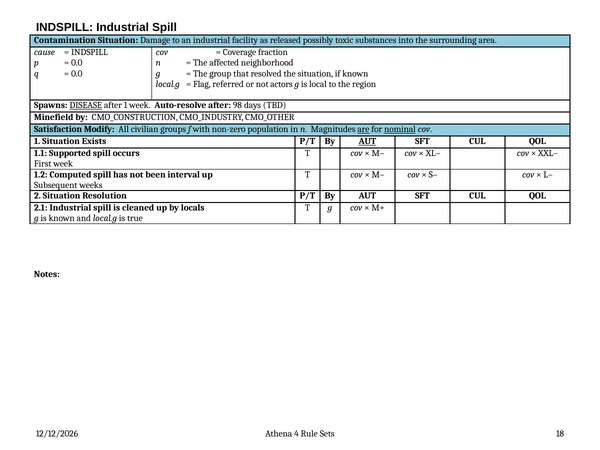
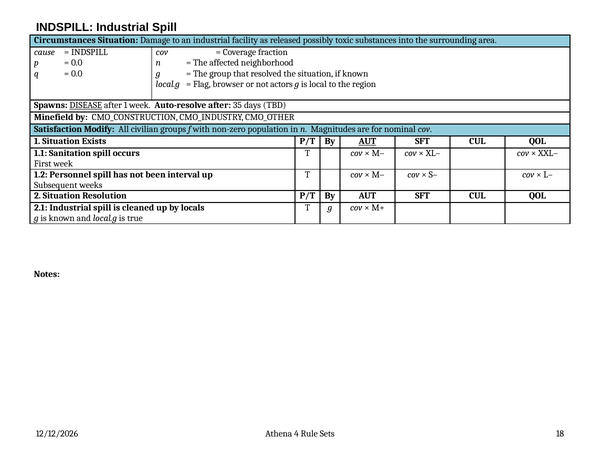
Contamination: Contamination -> Circumstances (65, 40)
referred: referred -> browser (228, 84)
98: 98 -> 35 (237, 105)
are underline: present -> none (363, 129)
nominal underline: present -> none (400, 129)
Supported: Supported -> Sanitation (70, 153)
Computed: Computed -> Personnel (70, 175)
